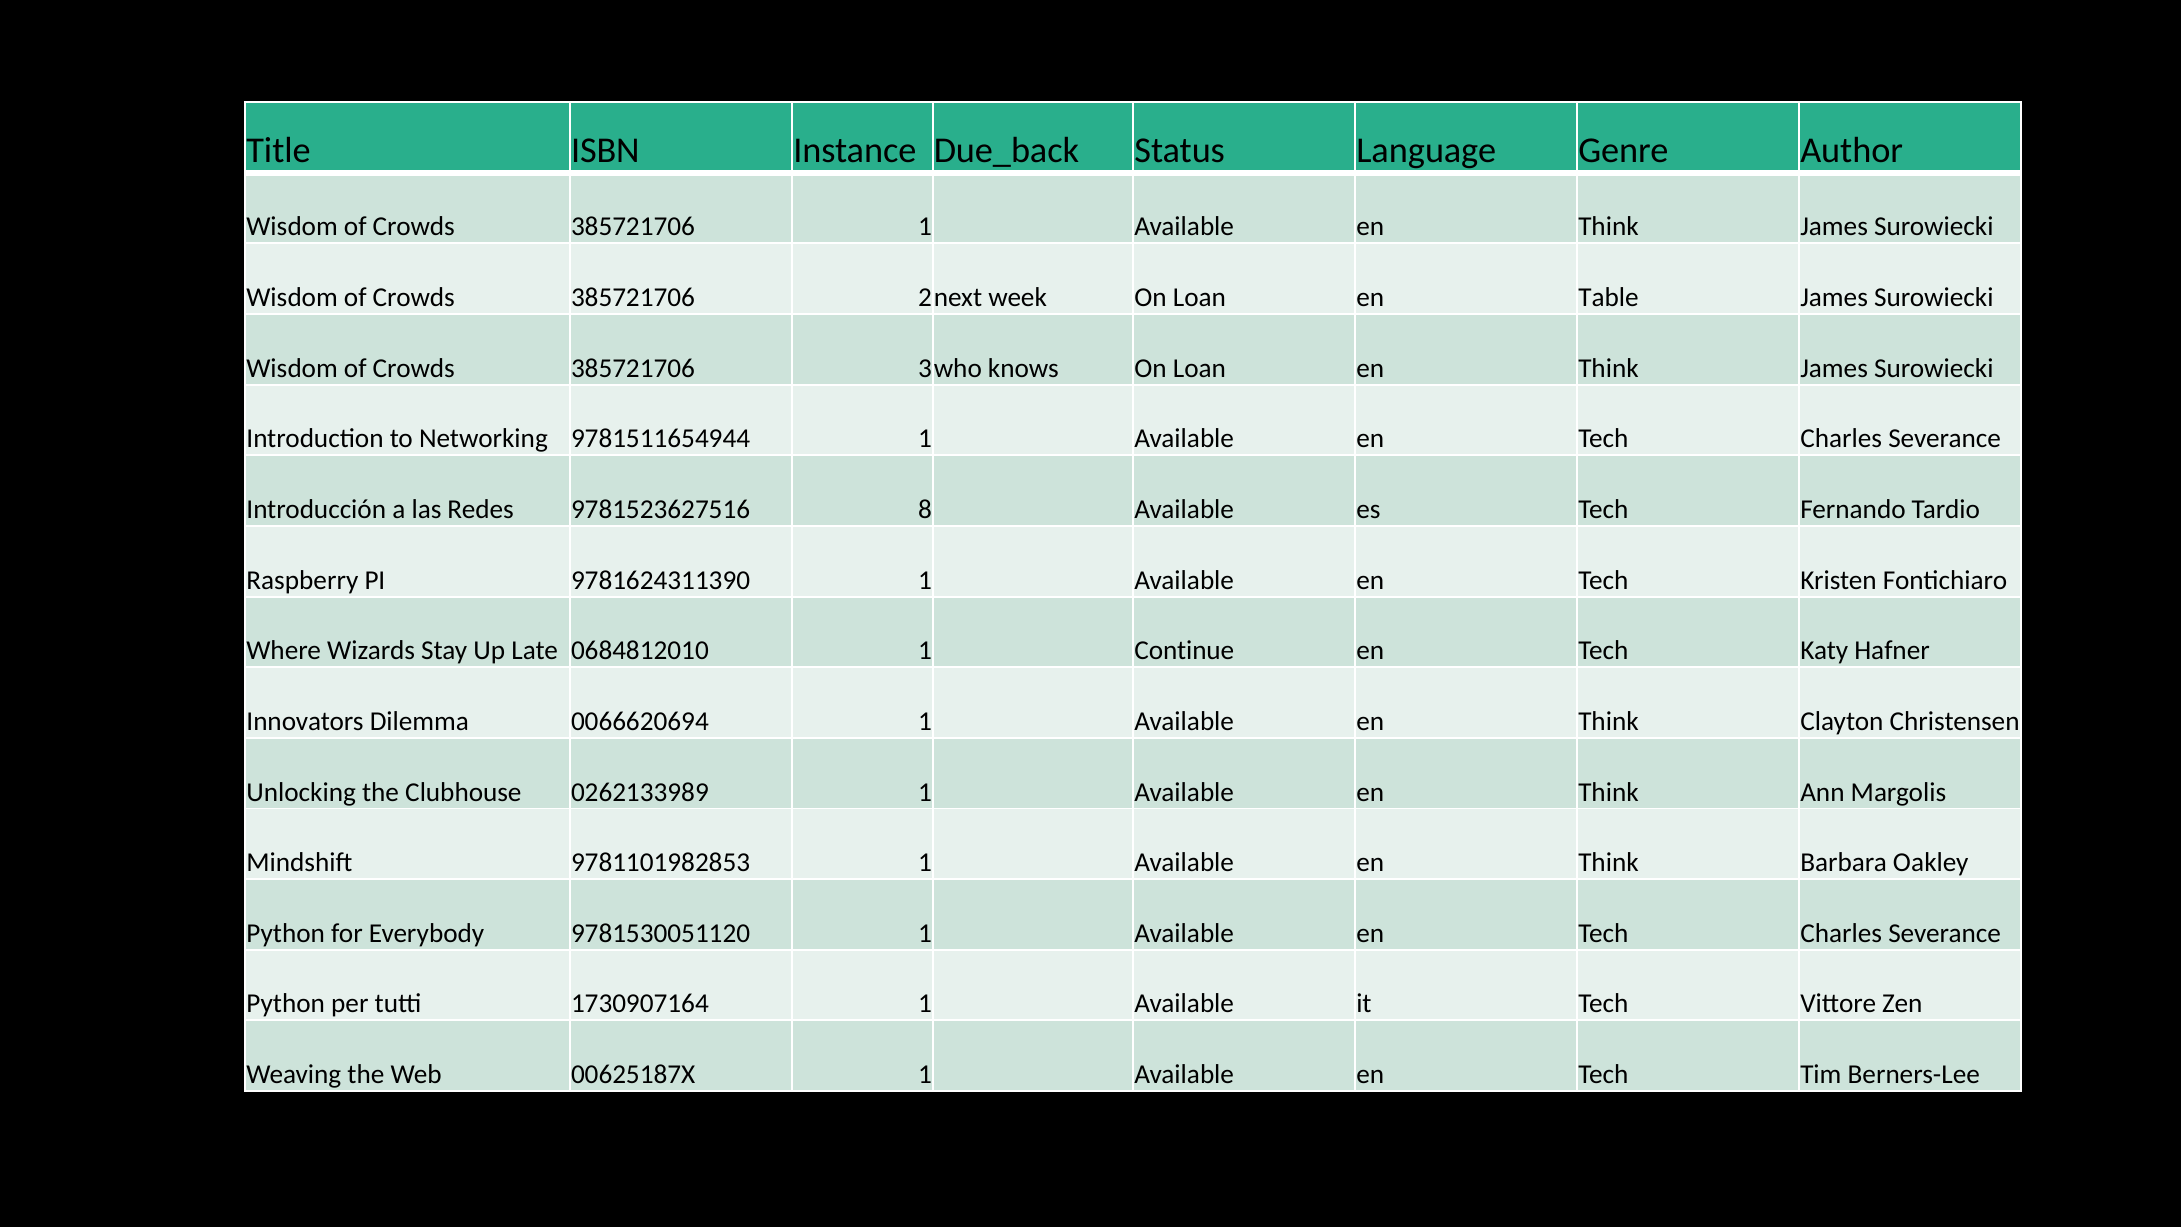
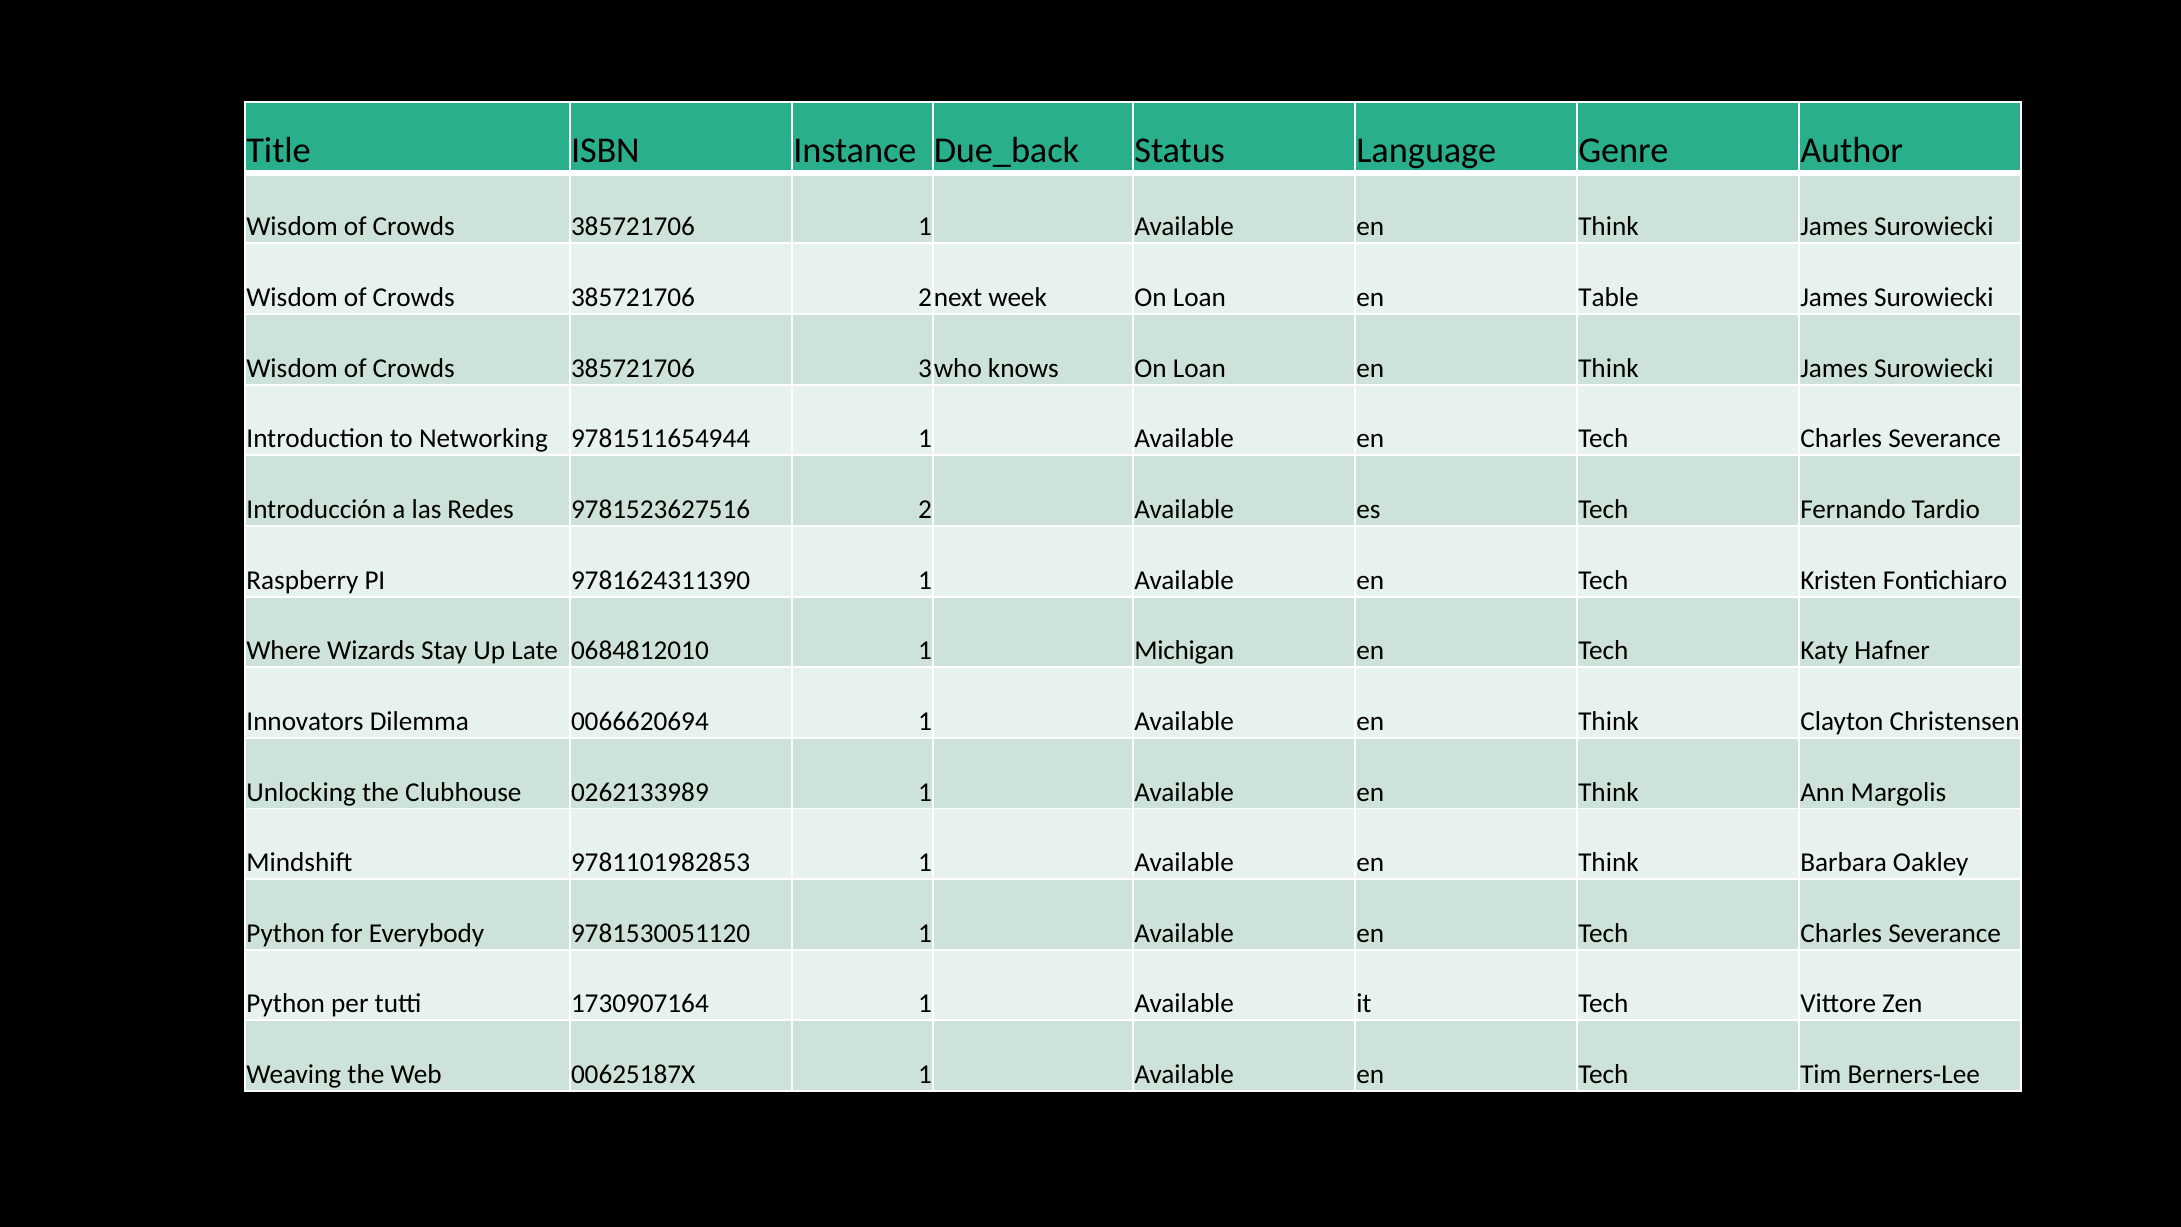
8: 8 -> 2 (925, 509)
Continue: Continue -> Michigan (1184, 651)
